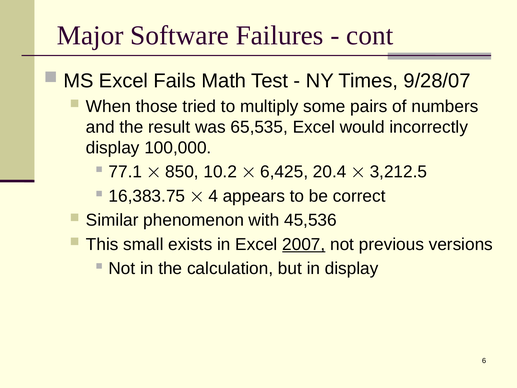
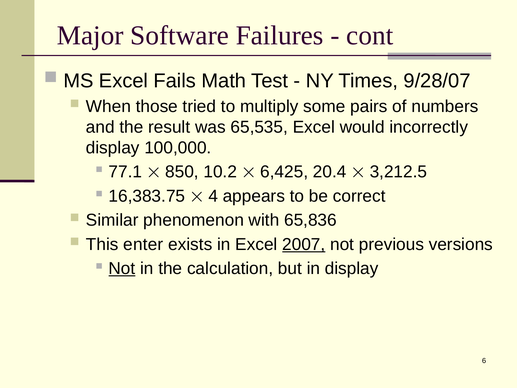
45,536: 45,536 -> 65,836 (310, 220)
small: small -> enter (143, 244)
Not underline: none -> present (122, 268)
